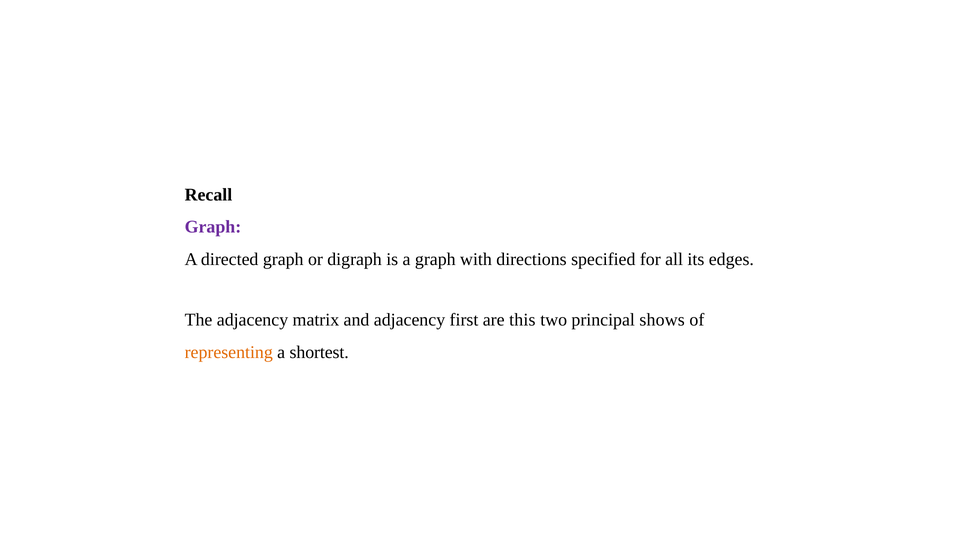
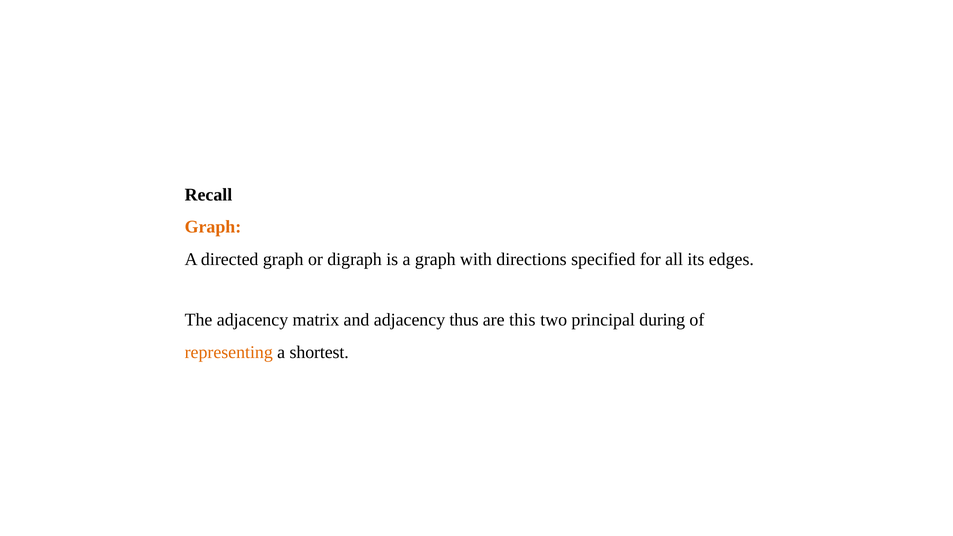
Graph colour: purple -> orange (213, 227)
first: first -> thus (464, 320)
shows: shows -> during (662, 320)
